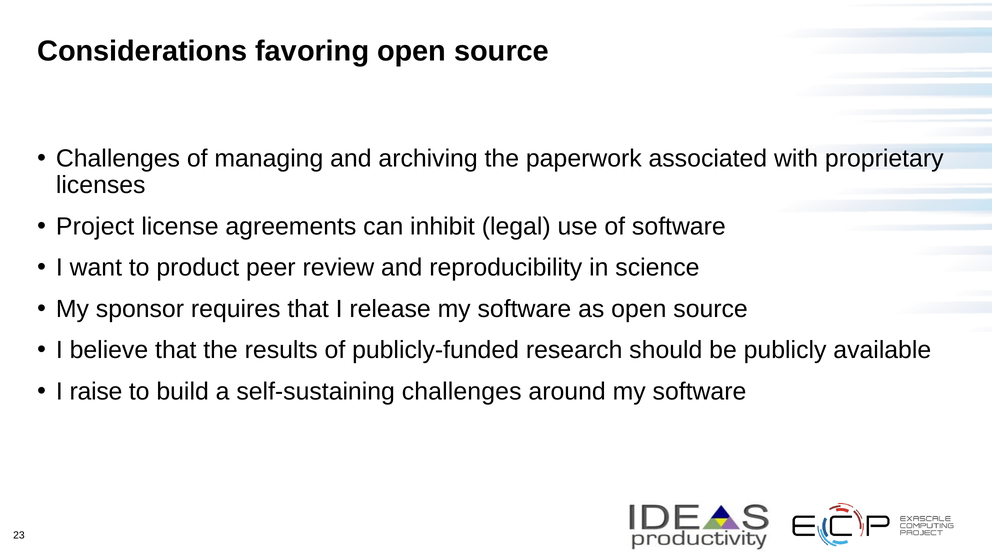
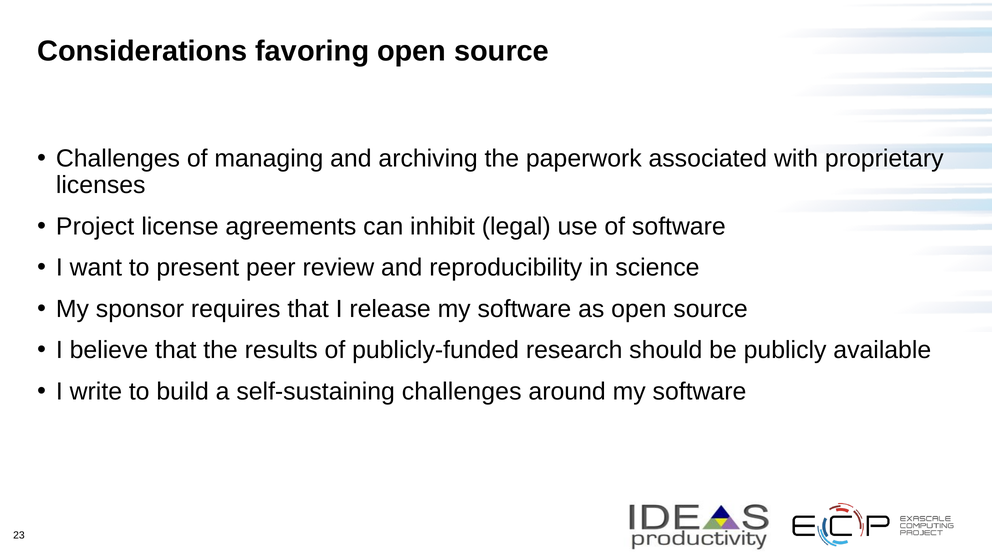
product: product -> present (198, 268)
raise: raise -> write (96, 391)
